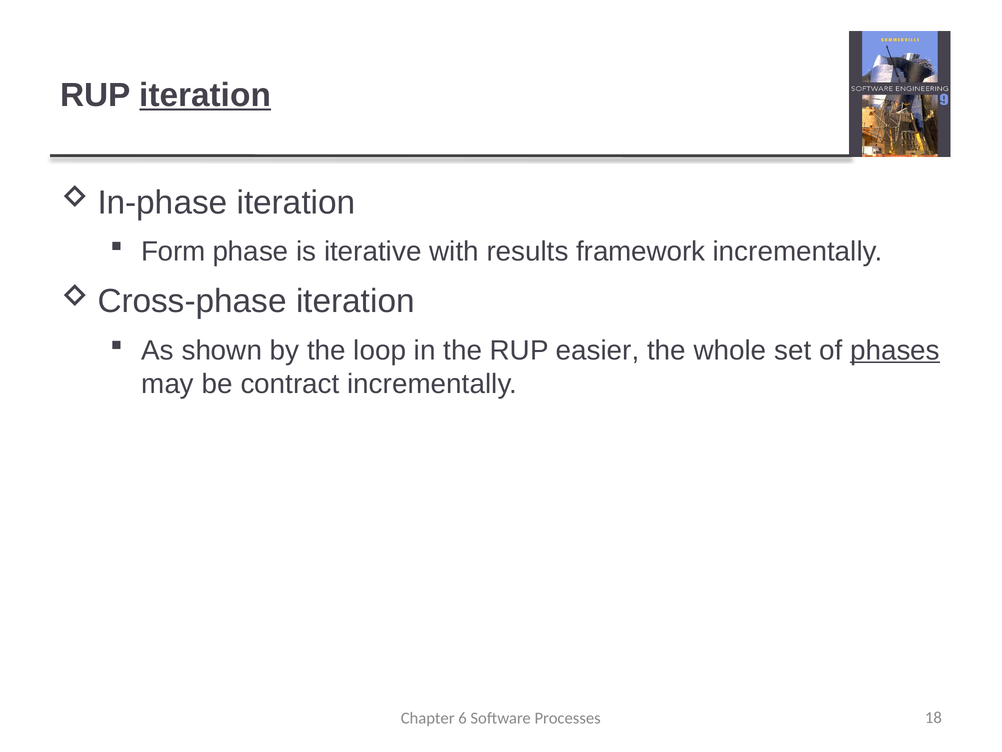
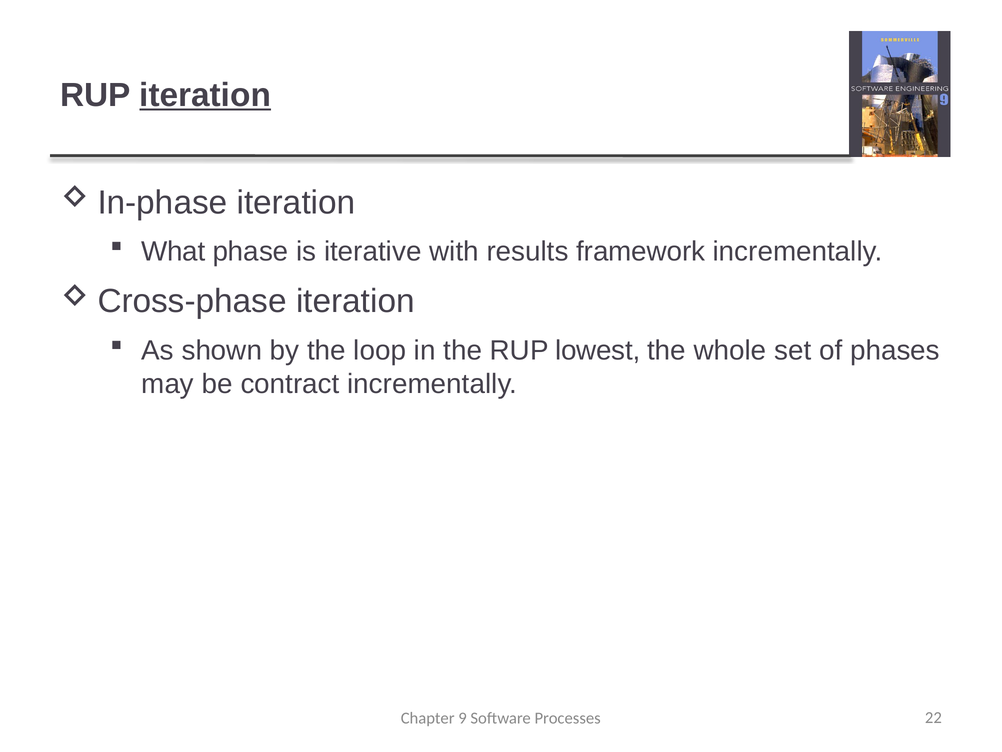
Form: Form -> What (173, 252)
easier: easier -> lowest (598, 350)
phases underline: present -> none (895, 350)
6: 6 -> 9 (463, 718)
18: 18 -> 22 (933, 718)
